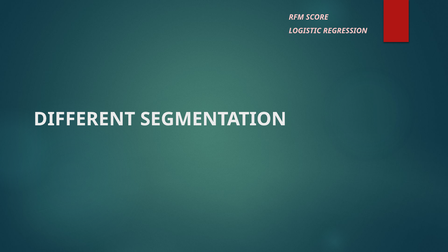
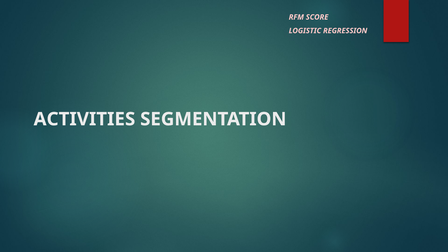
DIFFERENT: DIFFERENT -> ACTIVITIES (84, 119)
